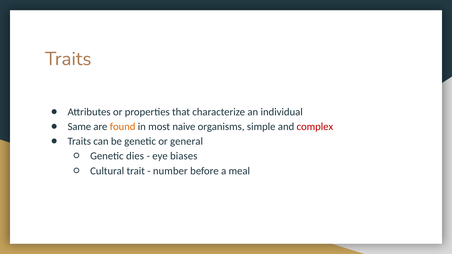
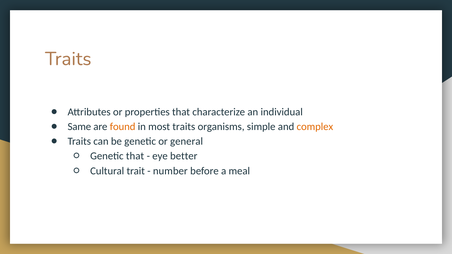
most naive: naive -> traits (184, 127)
complex colour: red -> orange (315, 127)
Genetic dies: dies -> that (135, 156)
biases: biases -> better (184, 156)
